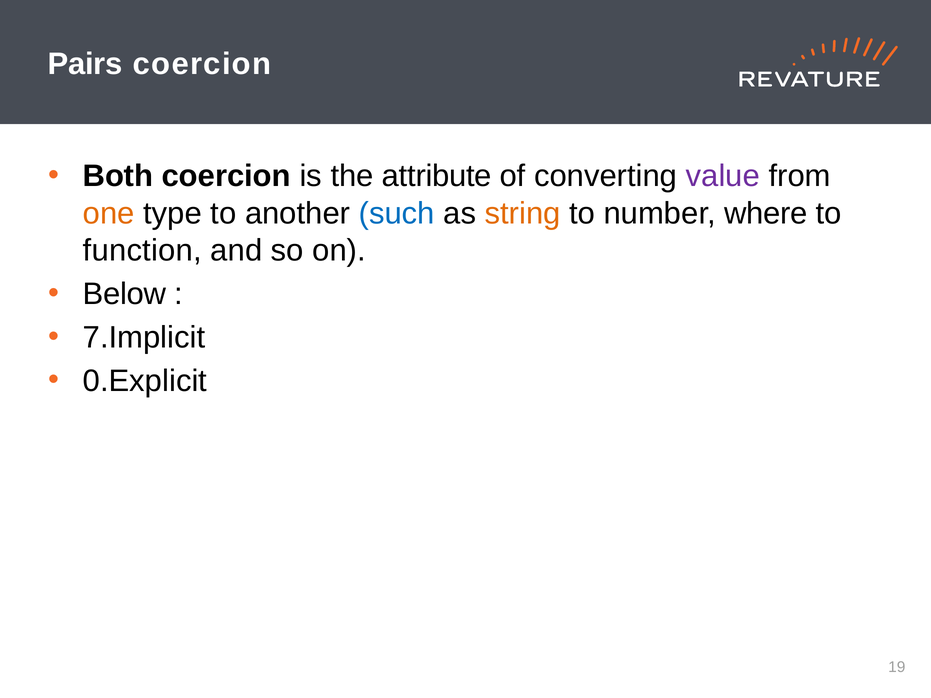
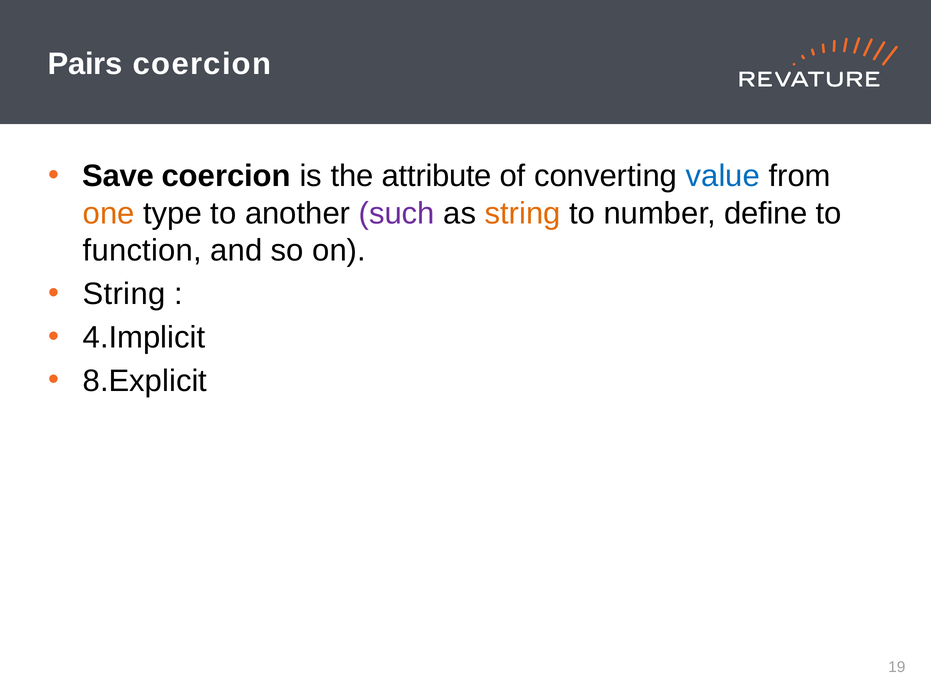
Both: Both -> Save (118, 176)
value colour: purple -> blue (723, 176)
such colour: blue -> purple (397, 214)
where: where -> define (766, 214)
Below: Below -> String (124, 294)
7.Implicit: 7.Implicit -> 4.Implicit (144, 338)
0.Explicit: 0.Explicit -> 8.Explicit (145, 381)
